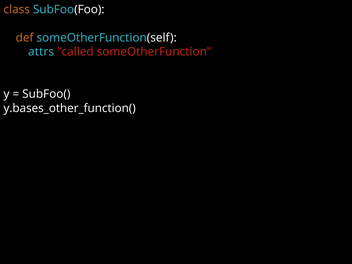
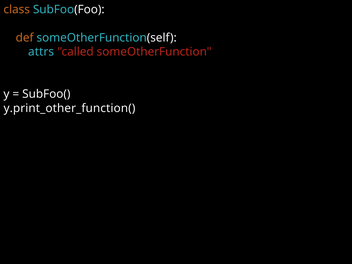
y.bases_other_function(: y.bases_other_function( -> y.print_other_function( (69, 108)
